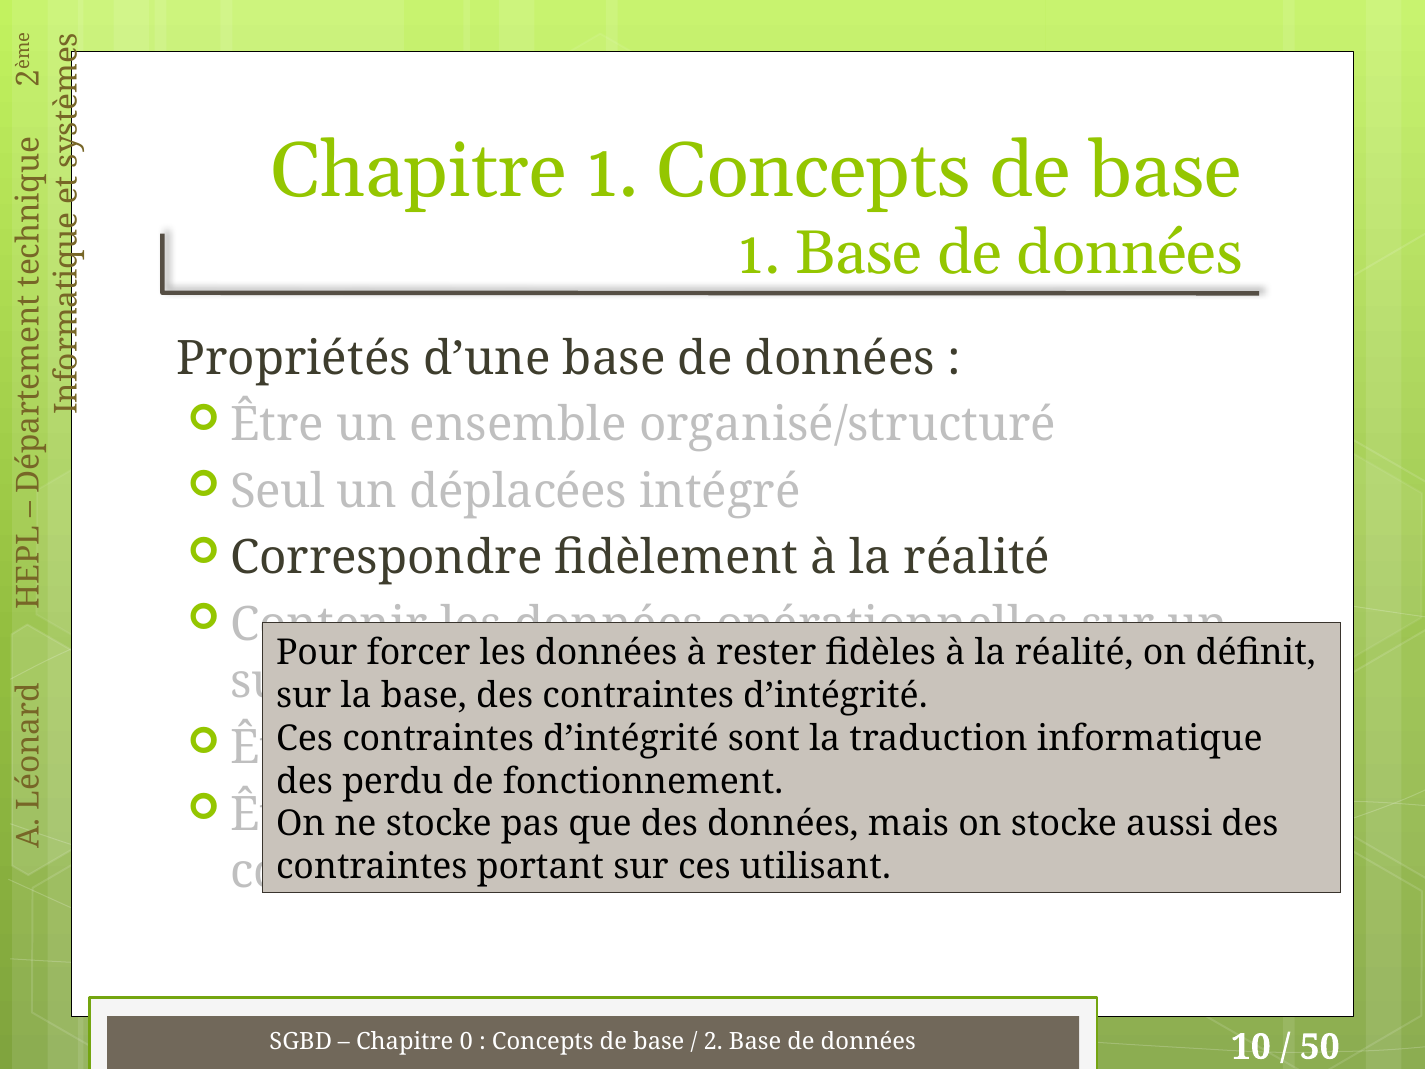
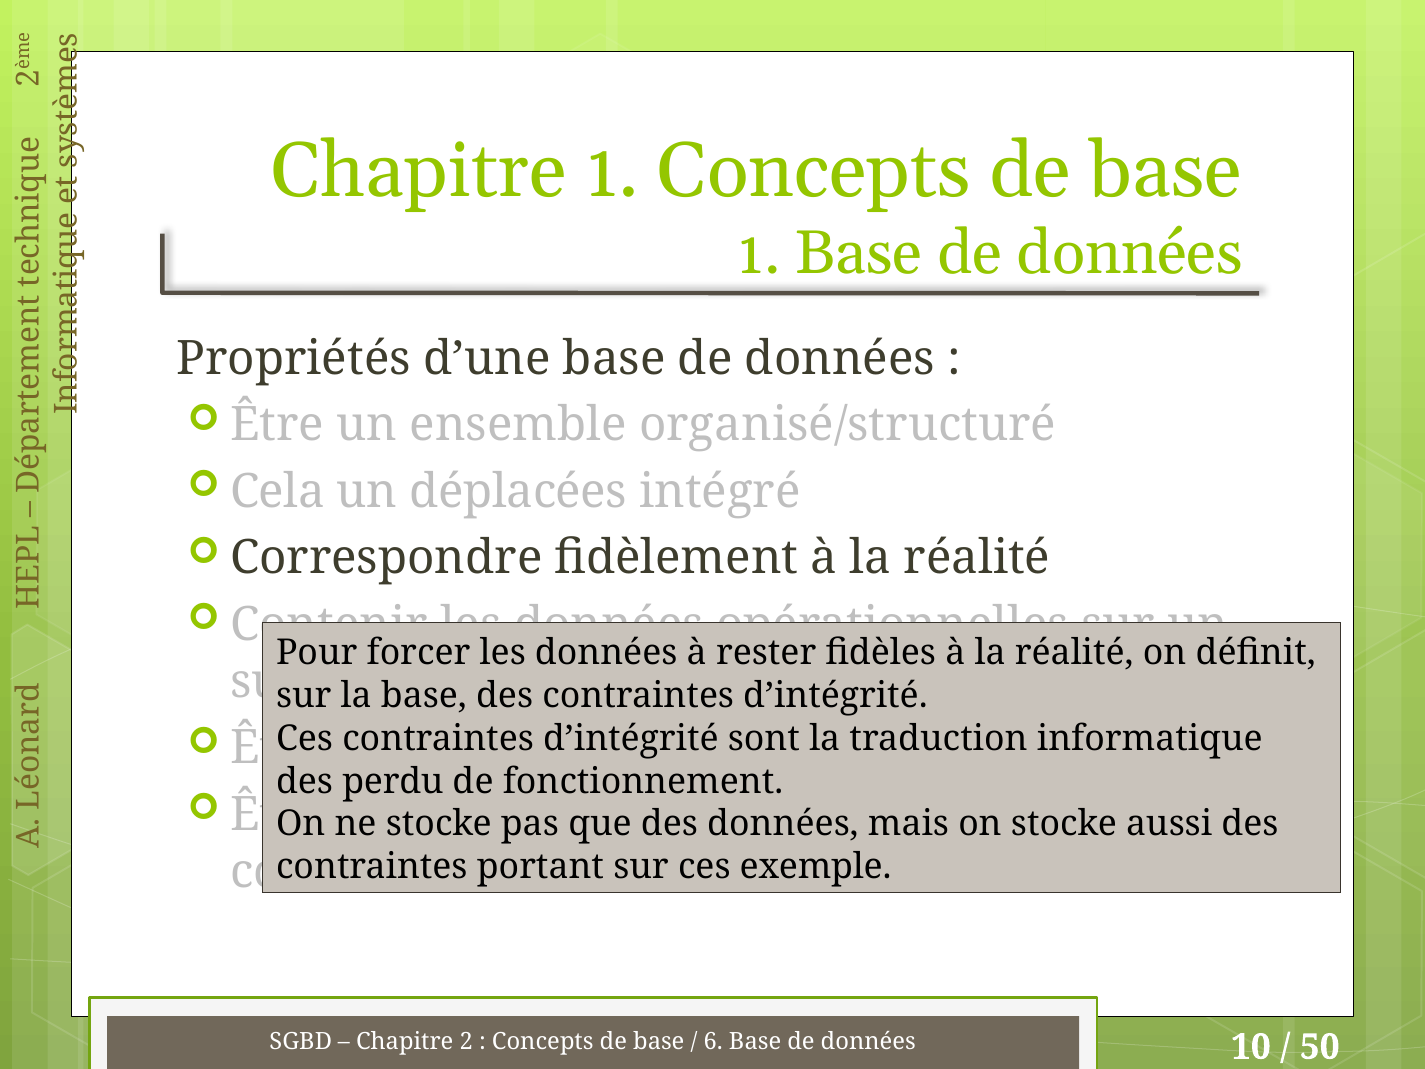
Seul: Seul -> Cela (278, 492)
utilisant: utilisant -> exemple (816, 867)
Chapitre 0: 0 -> 2 (466, 1042)
2: 2 -> 6 (713, 1042)
